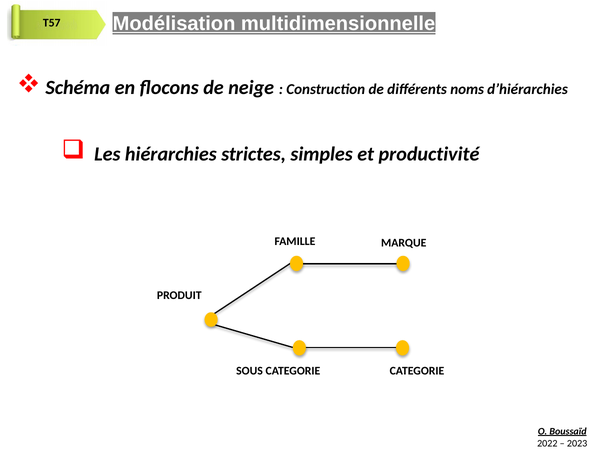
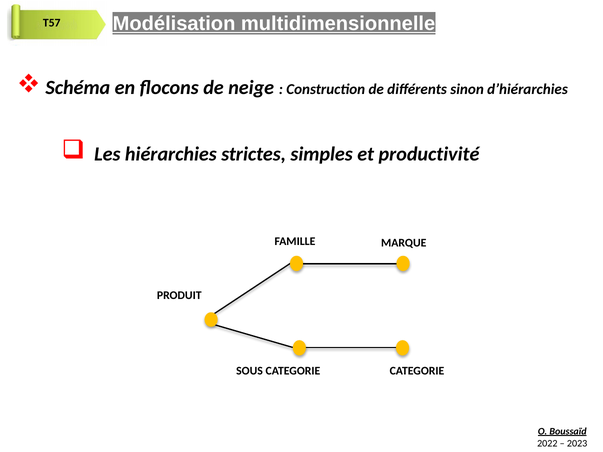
noms: noms -> sinon (467, 89)
